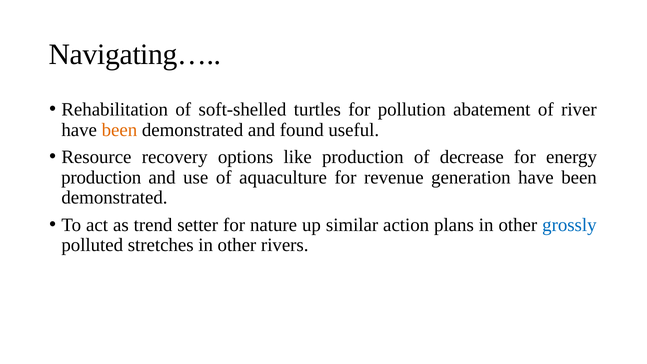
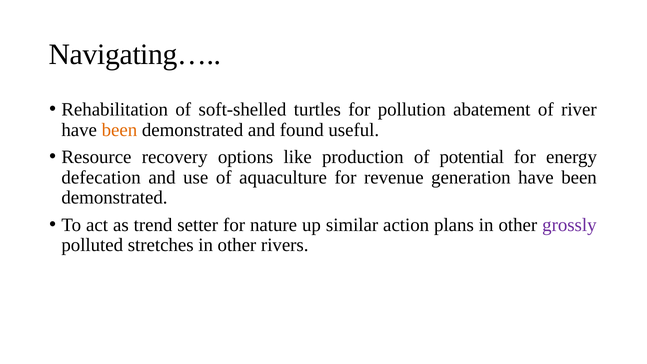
decrease: decrease -> potential (472, 157)
production: production -> defecation (101, 177)
grossly colour: blue -> purple (569, 225)
